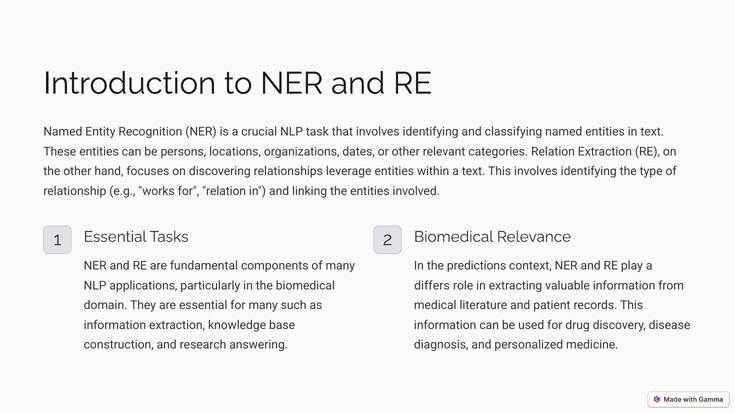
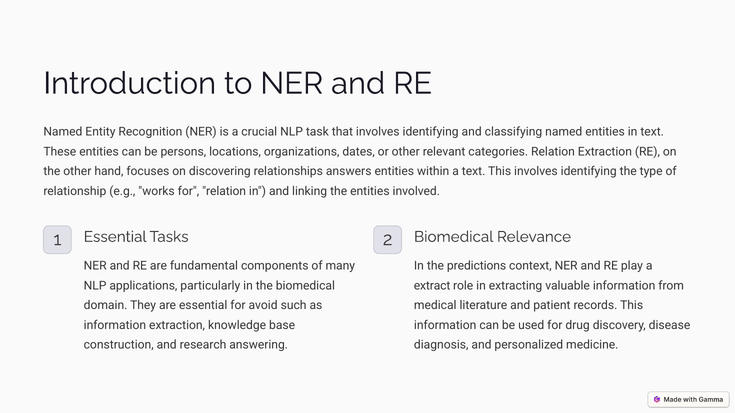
leverage: leverage -> answers (349, 172)
differs: differs -> extract (432, 286)
for many: many -> avoid (263, 306)
